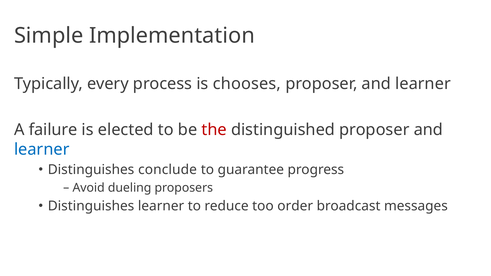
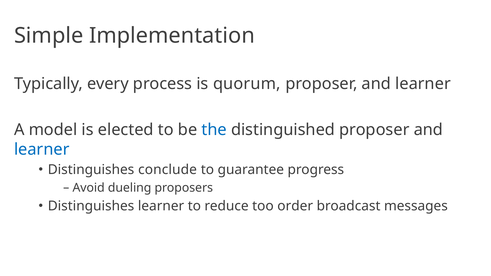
chooses: chooses -> quorum (247, 84)
failure: failure -> model (53, 130)
the colour: red -> blue (214, 130)
